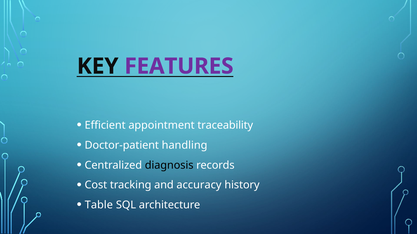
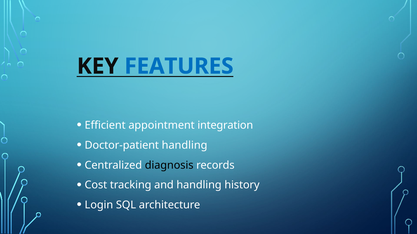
FEATURES colour: purple -> blue (179, 66)
traceability: traceability -> integration (225, 126)
and accuracy: accuracy -> handling (199, 185)
Table: Table -> Login (99, 205)
